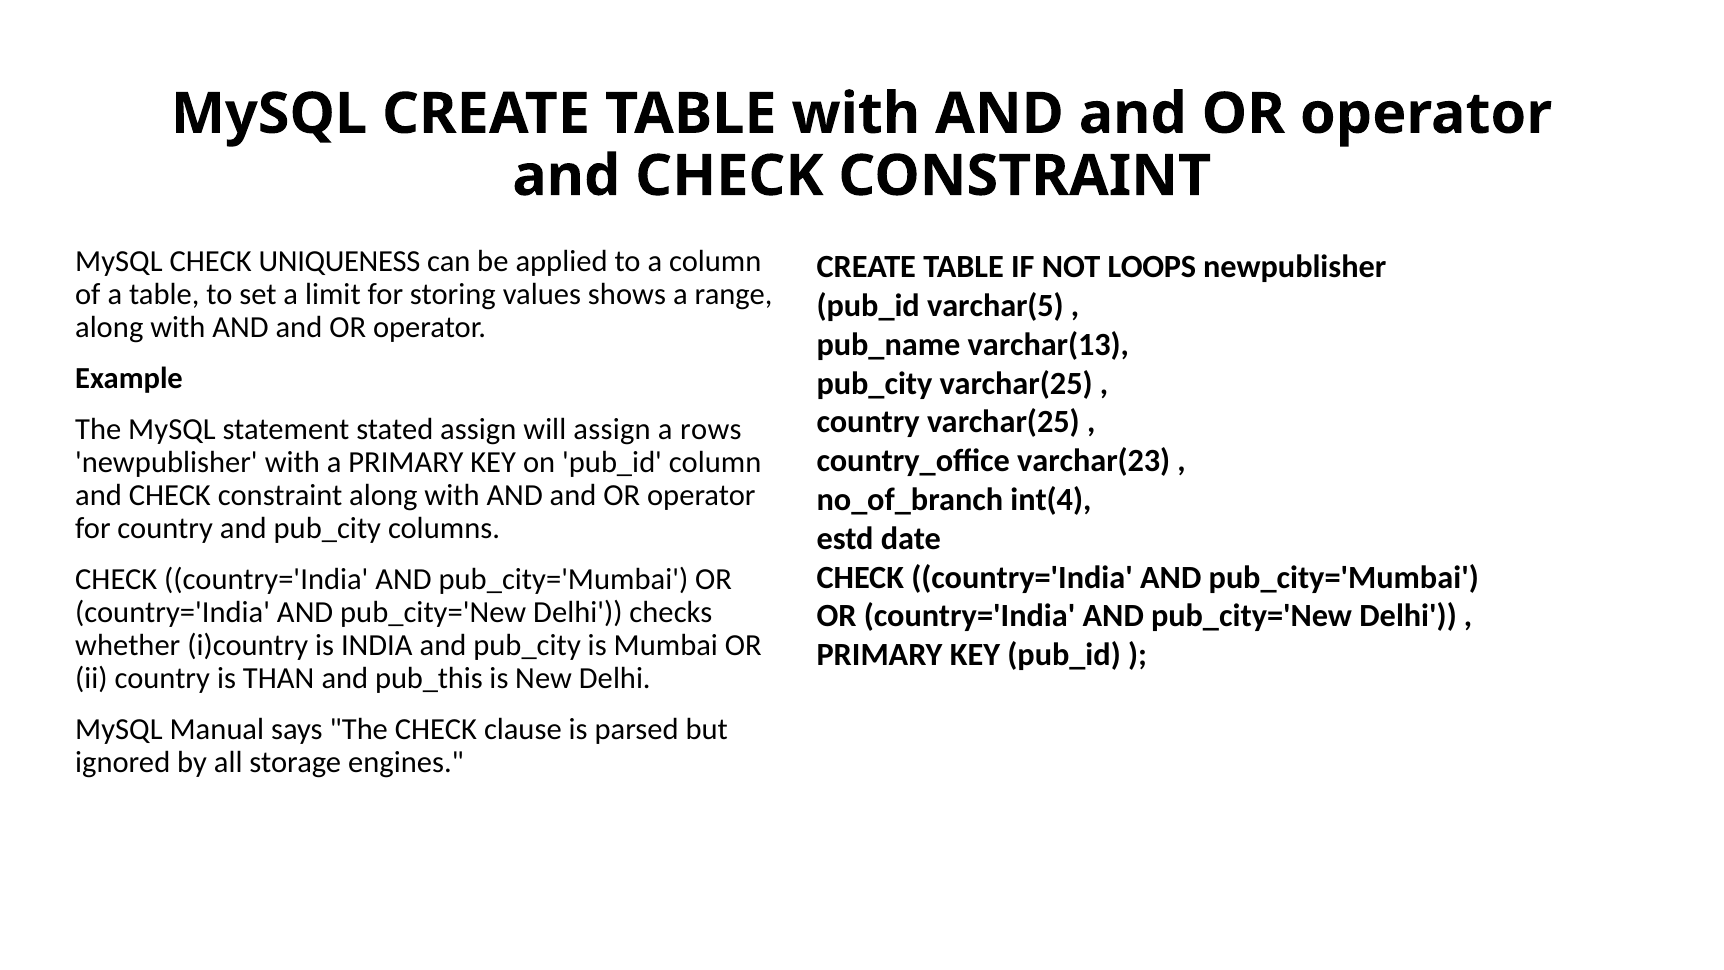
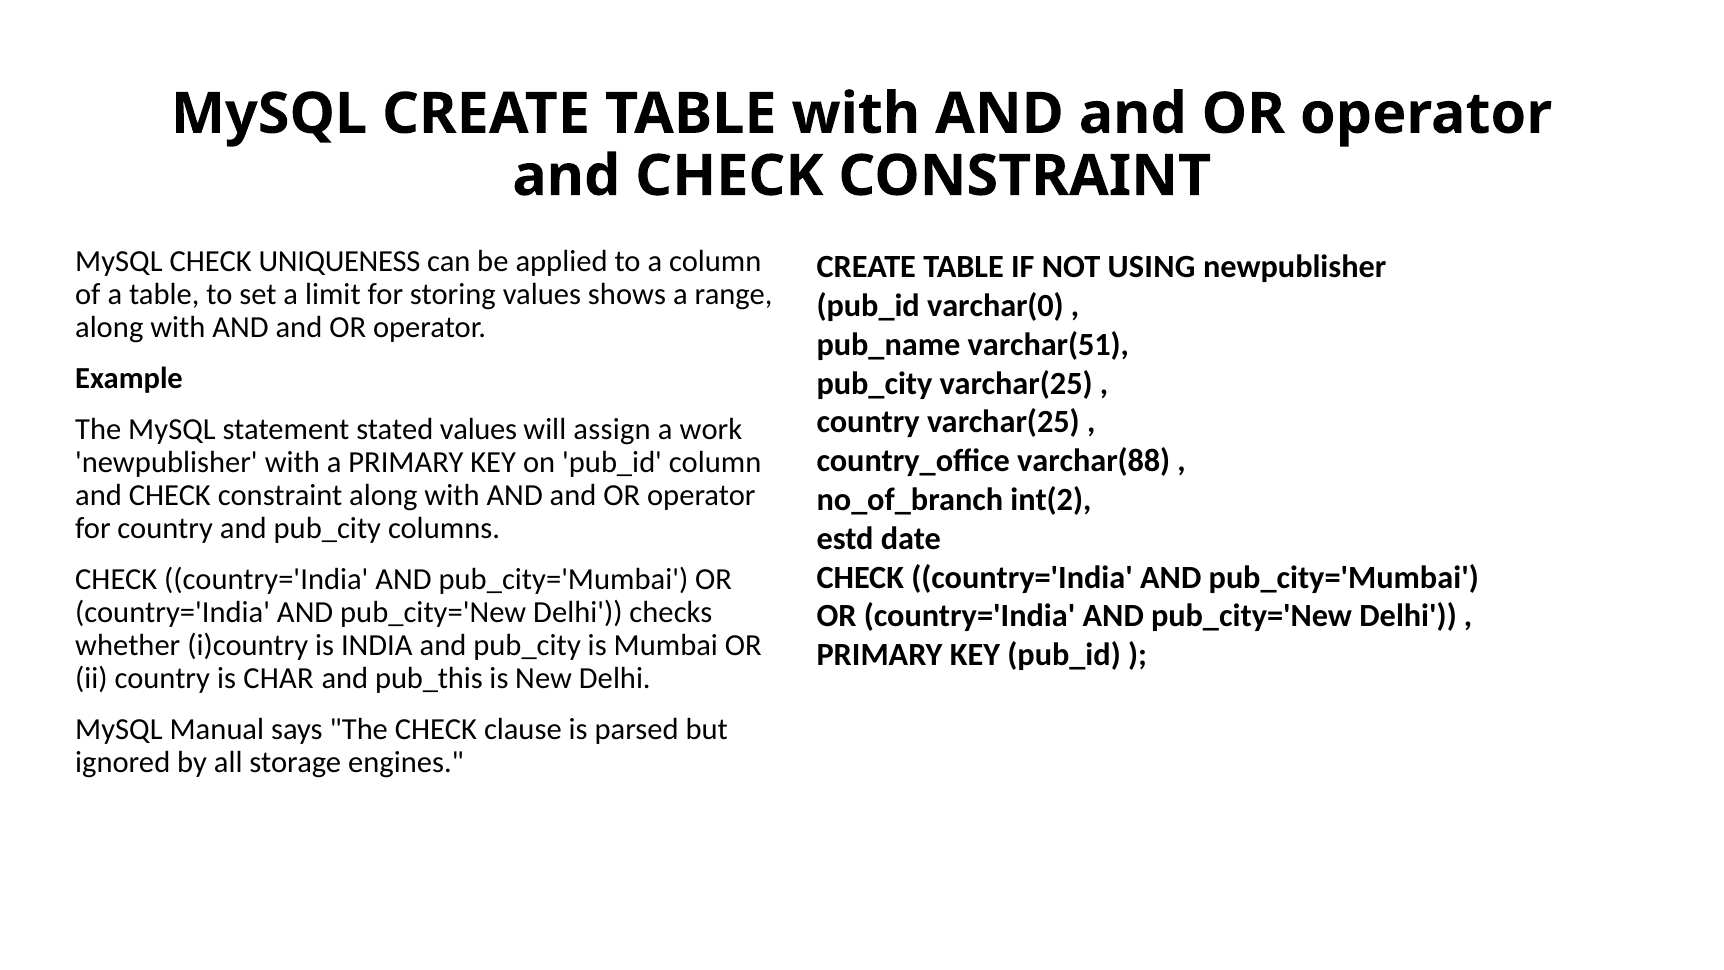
LOOPS: LOOPS -> USING (1152, 267)
varchar(5: varchar(5 -> varchar(0 (995, 306)
varchar(13: varchar(13 -> varchar(51 (1048, 345)
stated assign: assign -> values (478, 430)
rows: rows -> work (711, 430)
varchar(23: varchar(23 -> varchar(88 (1094, 461)
int(4: int(4 -> int(2 (1051, 500)
THAN: THAN -> CHAR (279, 679)
